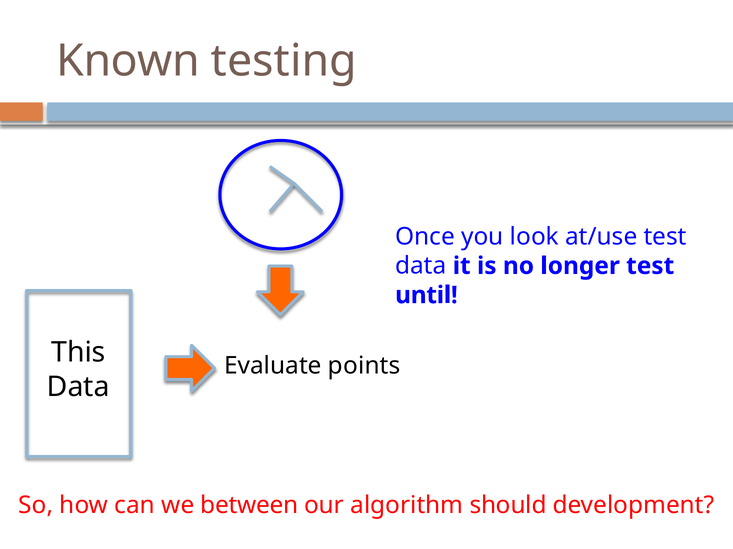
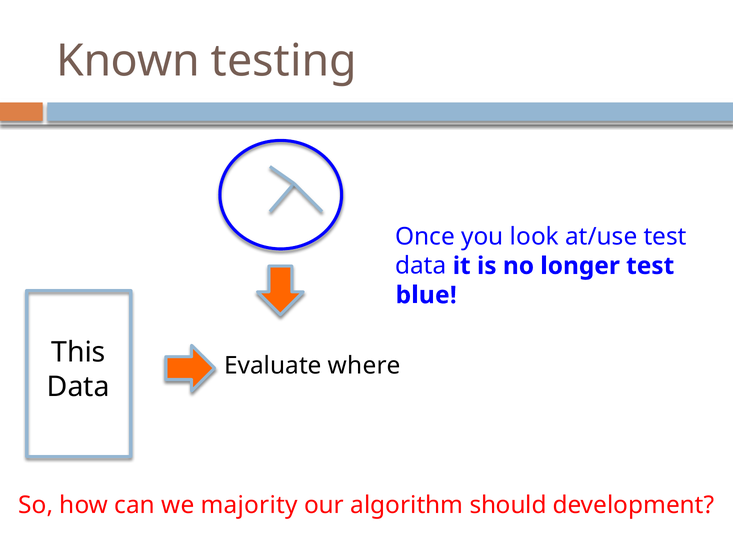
until: until -> blue (426, 296)
points: points -> where (364, 366)
between: between -> majority (249, 506)
